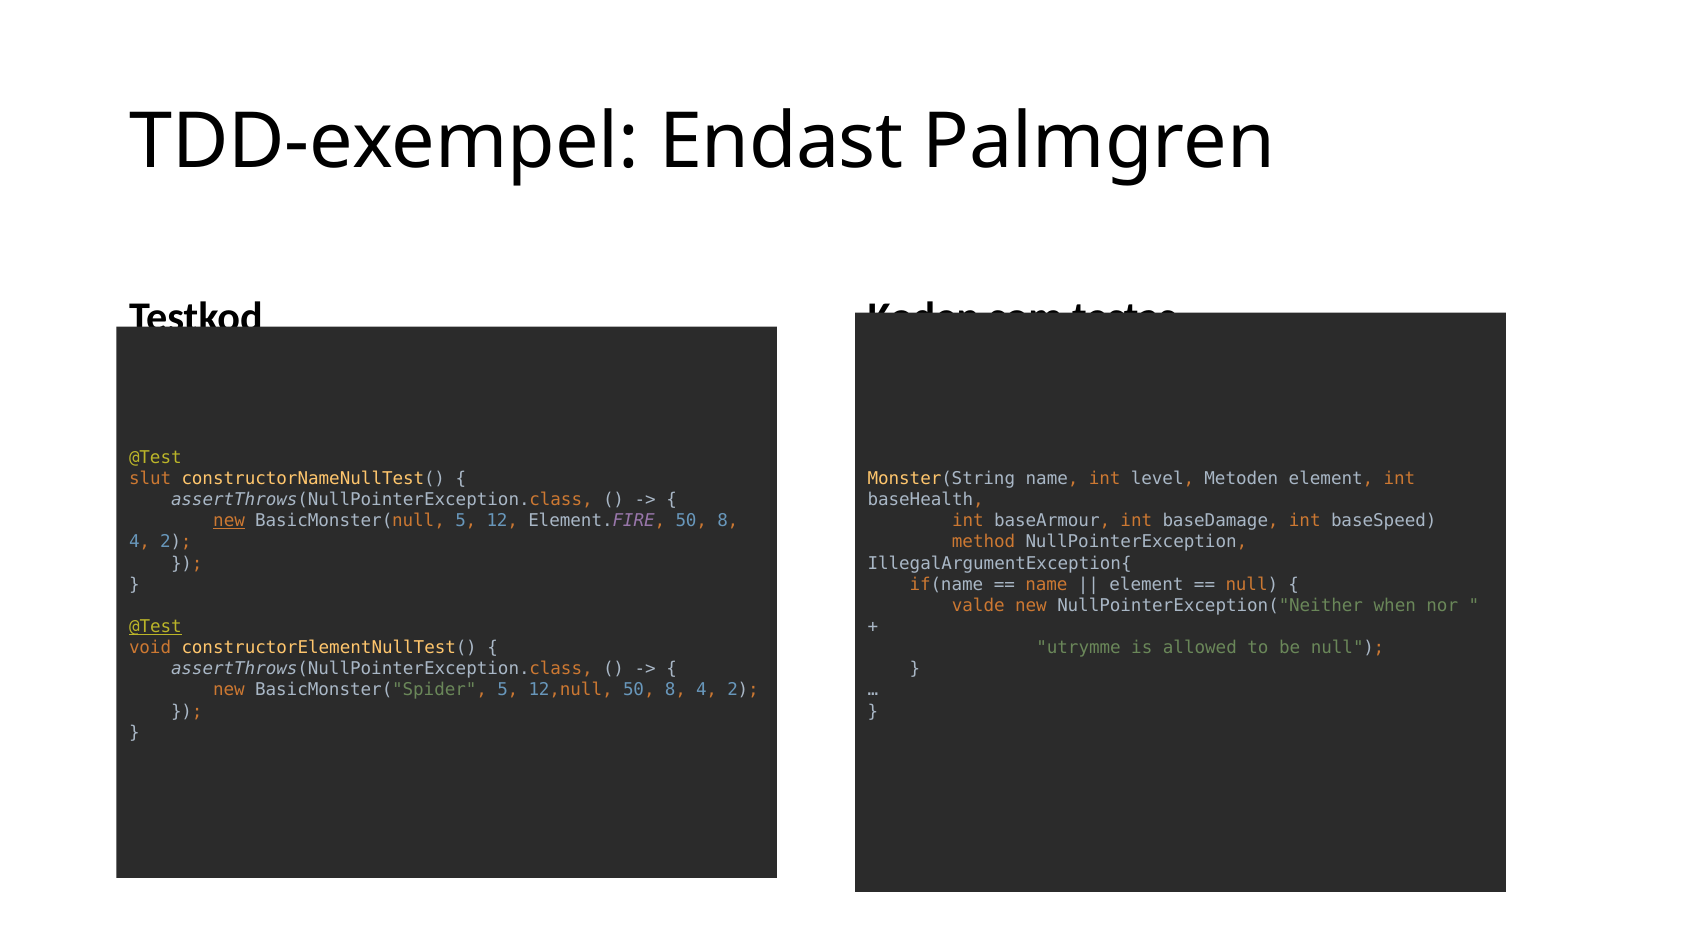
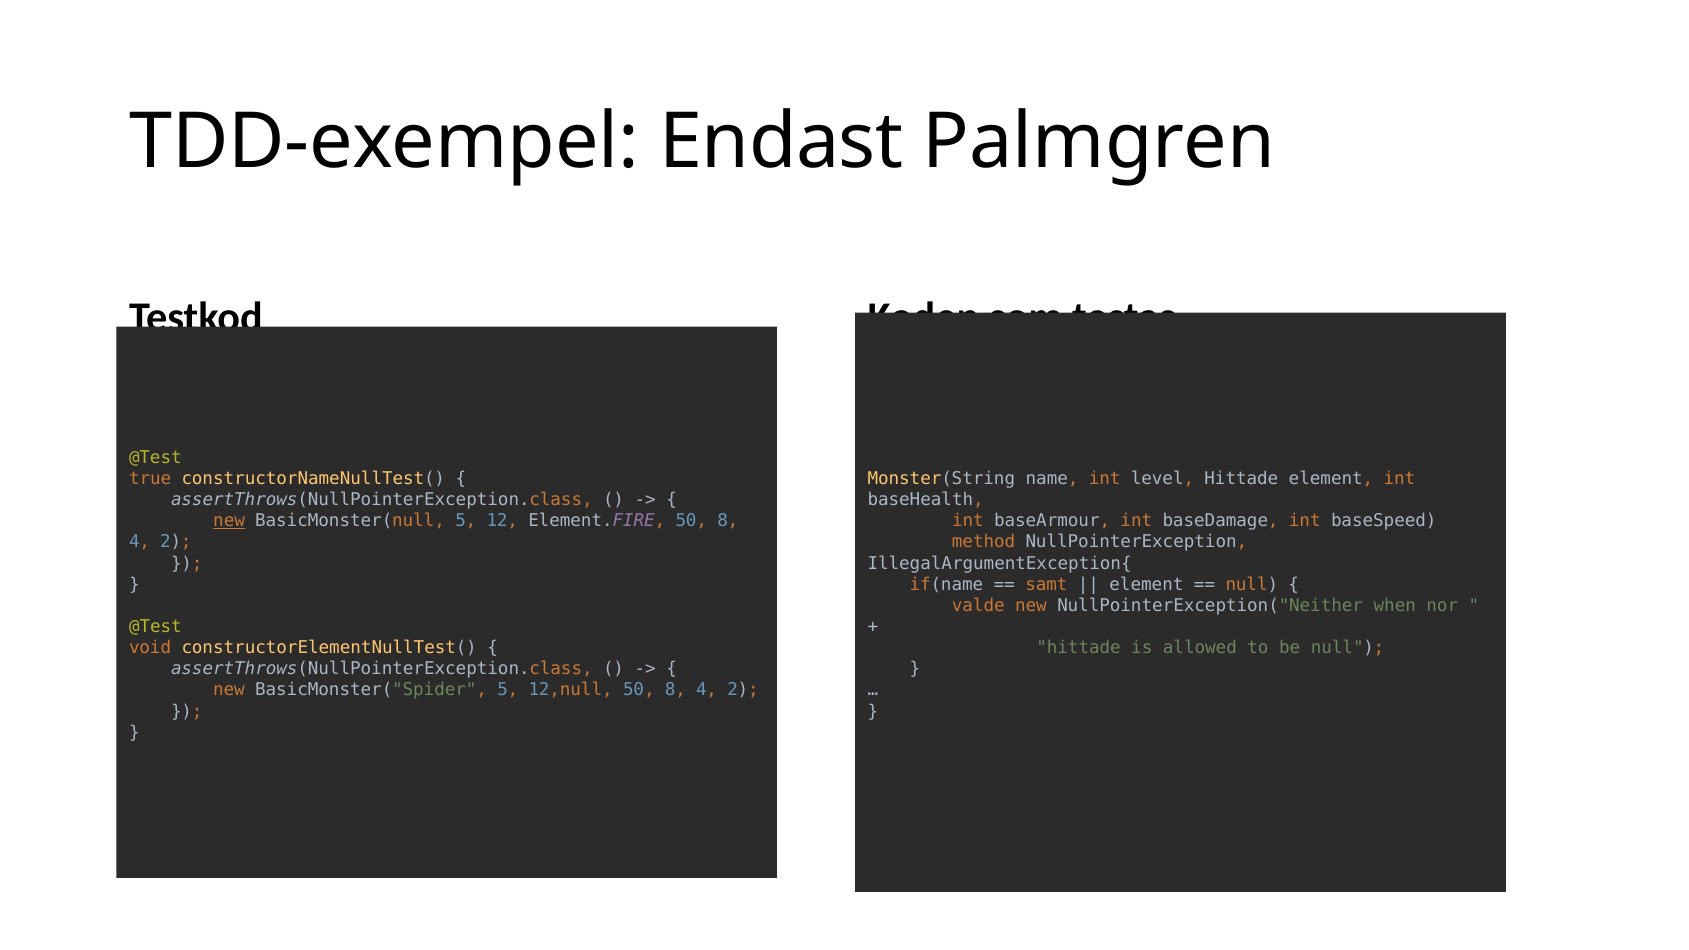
slut: slut -> true (150, 479)
level Metoden: Metoden -> Hittade (1241, 479)
name: name -> samt (1046, 584)
@Test underline: present -> none (155, 627)
utrymme: utrymme -> hittade (1079, 648)
